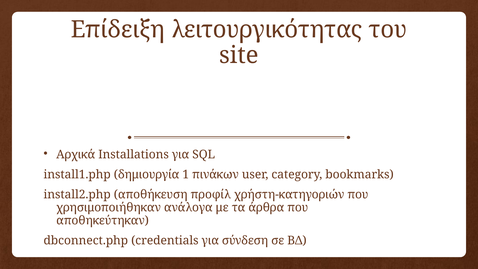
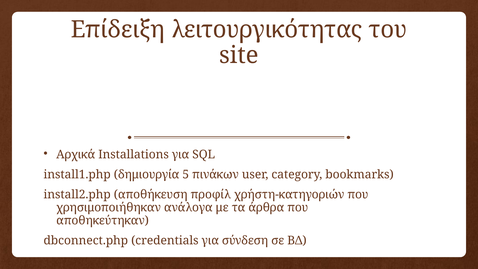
1: 1 -> 5 (186, 175)
